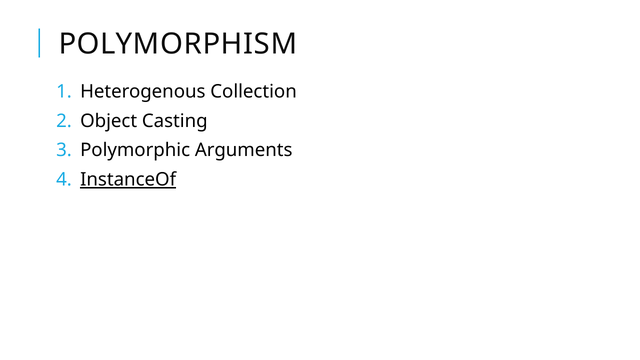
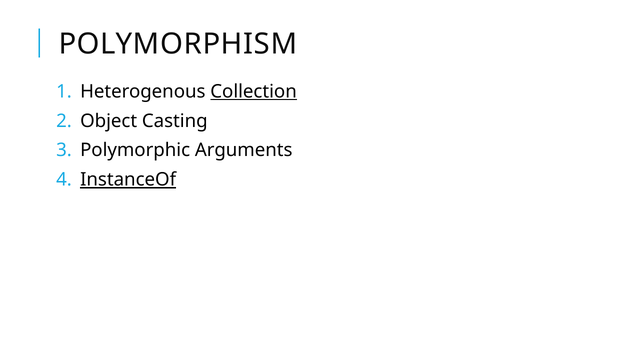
Collection underline: none -> present (254, 91)
